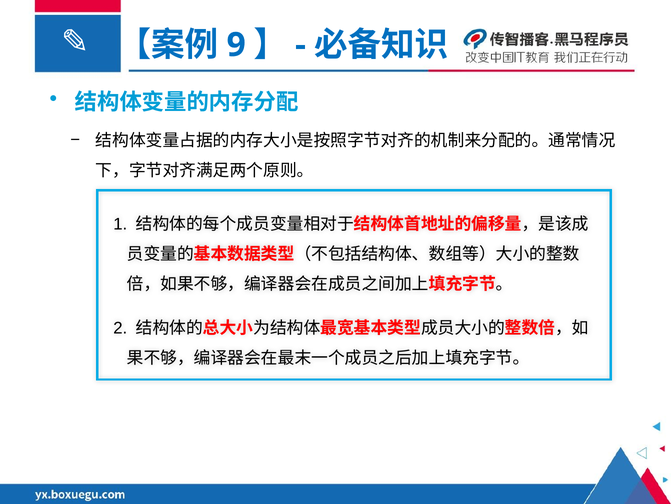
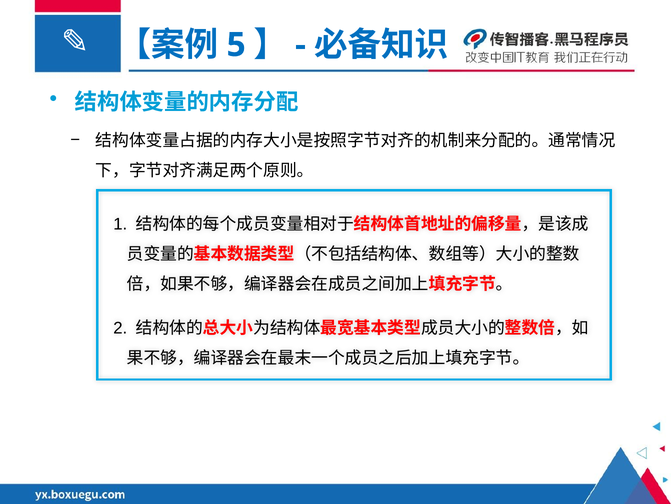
9: 9 -> 5 (236, 45)
